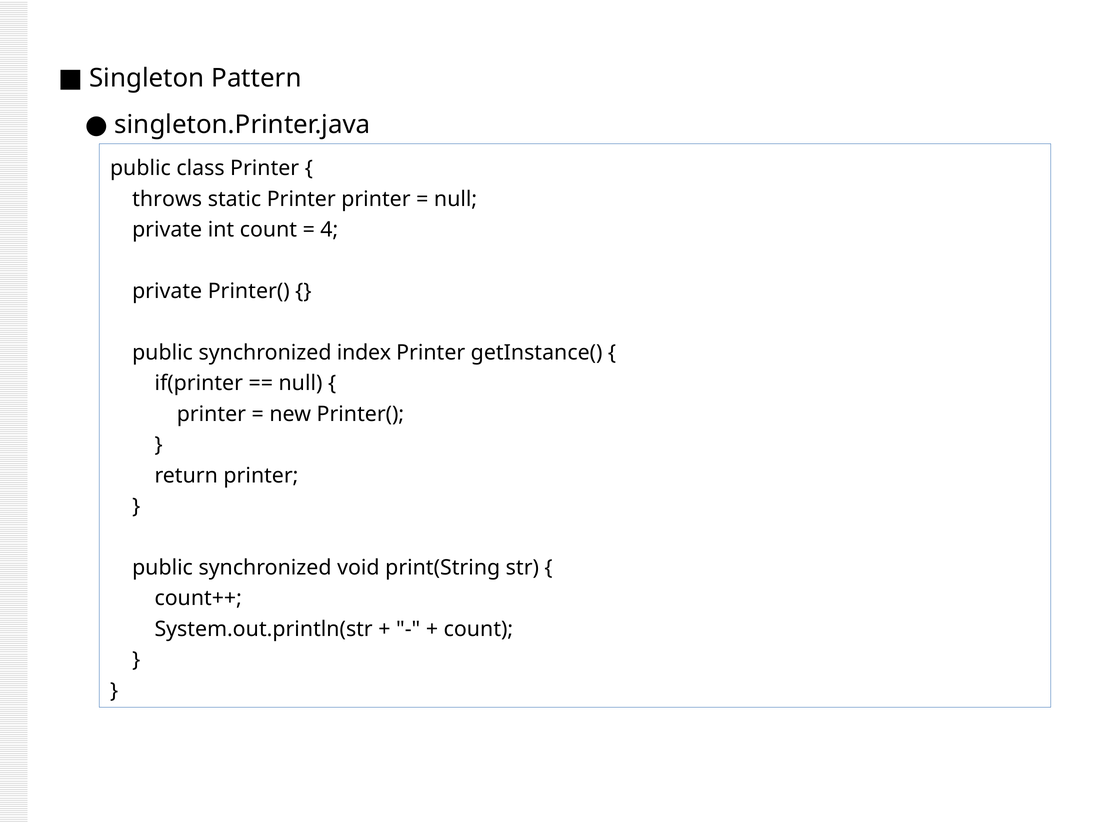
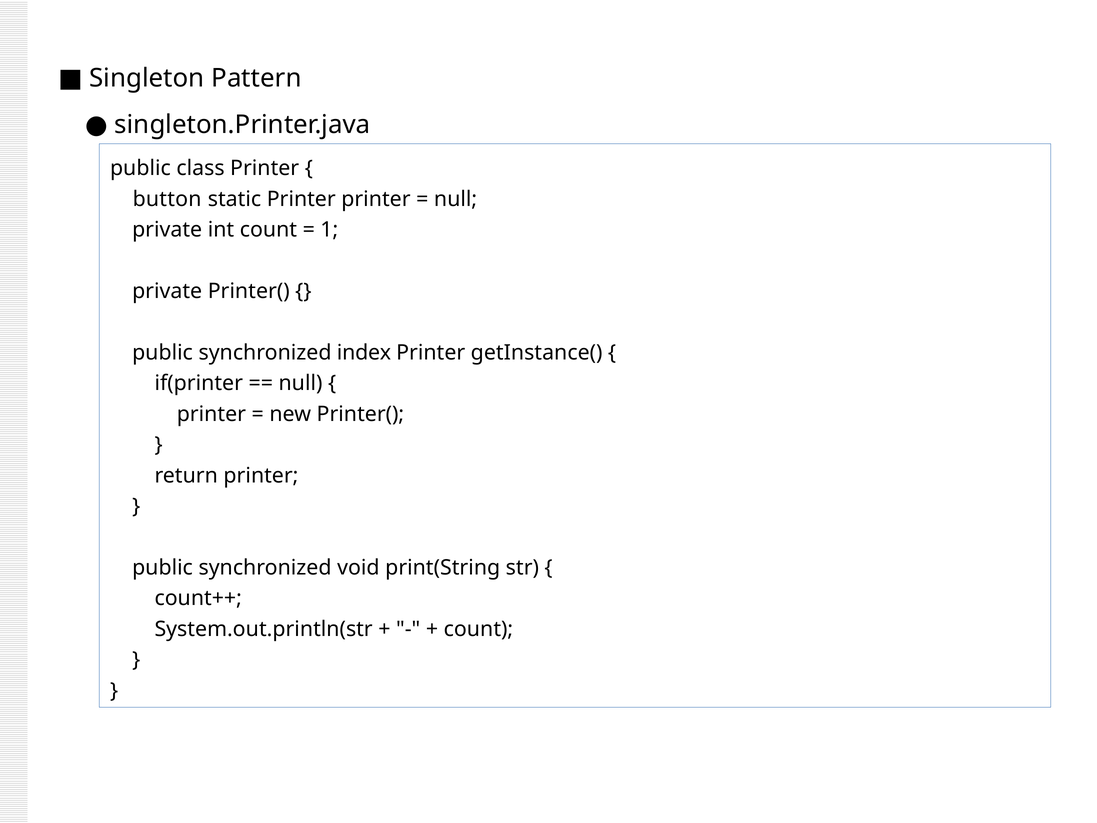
throws: throws -> button (167, 199)
4: 4 -> 1 (329, 230)
